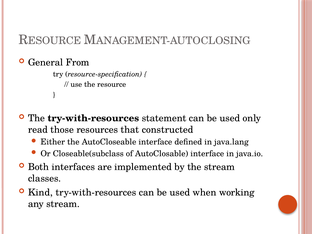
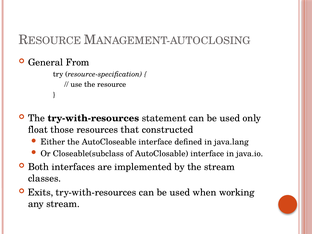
read: read -> float (38, 130)
Kind: Kind -> Exits (41, 193)
